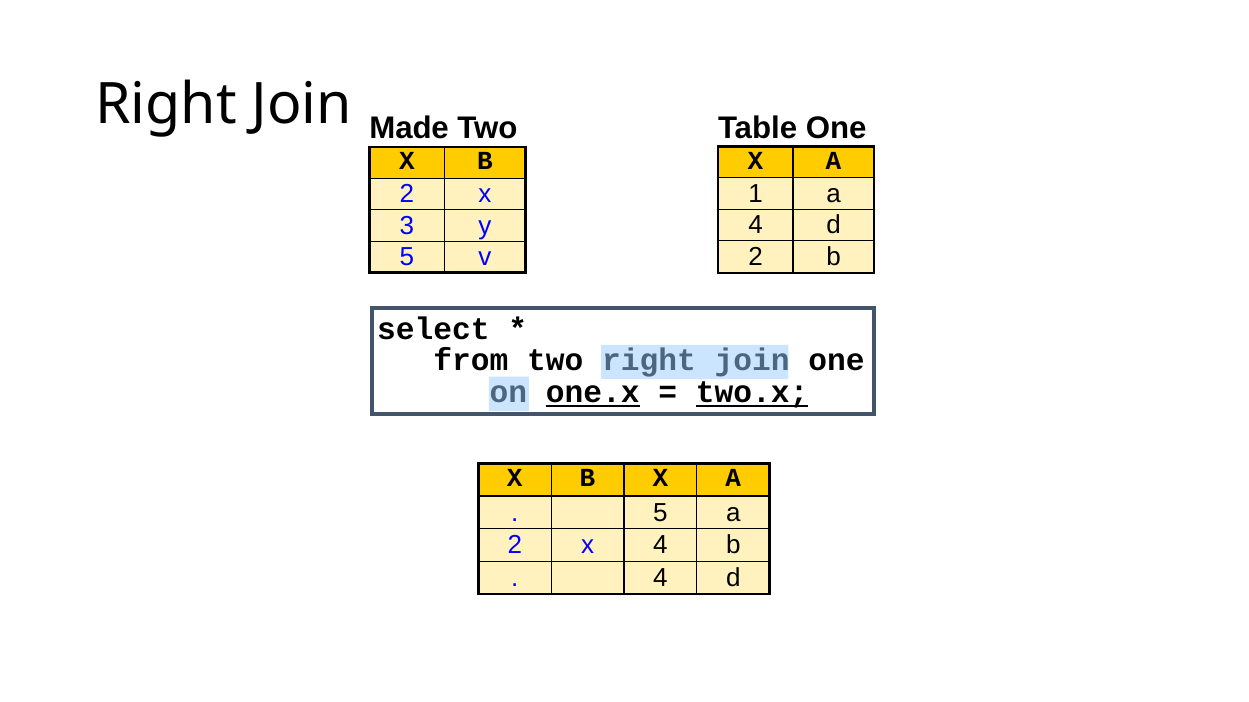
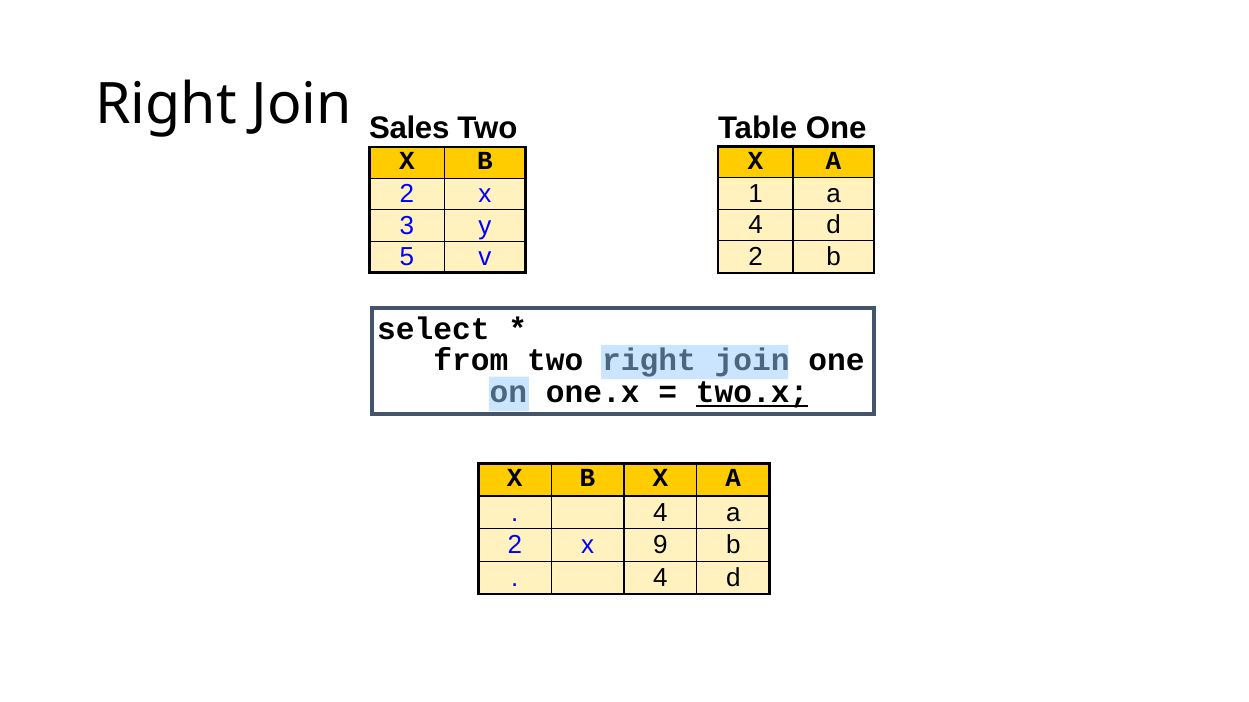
Made: Made -> Sales (409, 129)
one.x underline: present -> none (593, 393)
5: 5 -> 4 (660, 513)
x 4: 4 -> 9 (660, 546)
